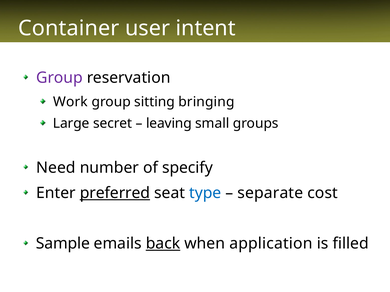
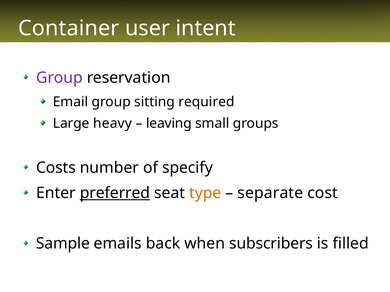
Work: Work -> Email (70, 102)
bringing: bringing -> required (206, 102)
secret: secret -> heavy (113, 124)
Need: Need -> Costs (56, 168)
type colour: blue -> orange (205, 193)
back underline: present -> none (163, 244)
application: application -> subscribers (271, 244)
